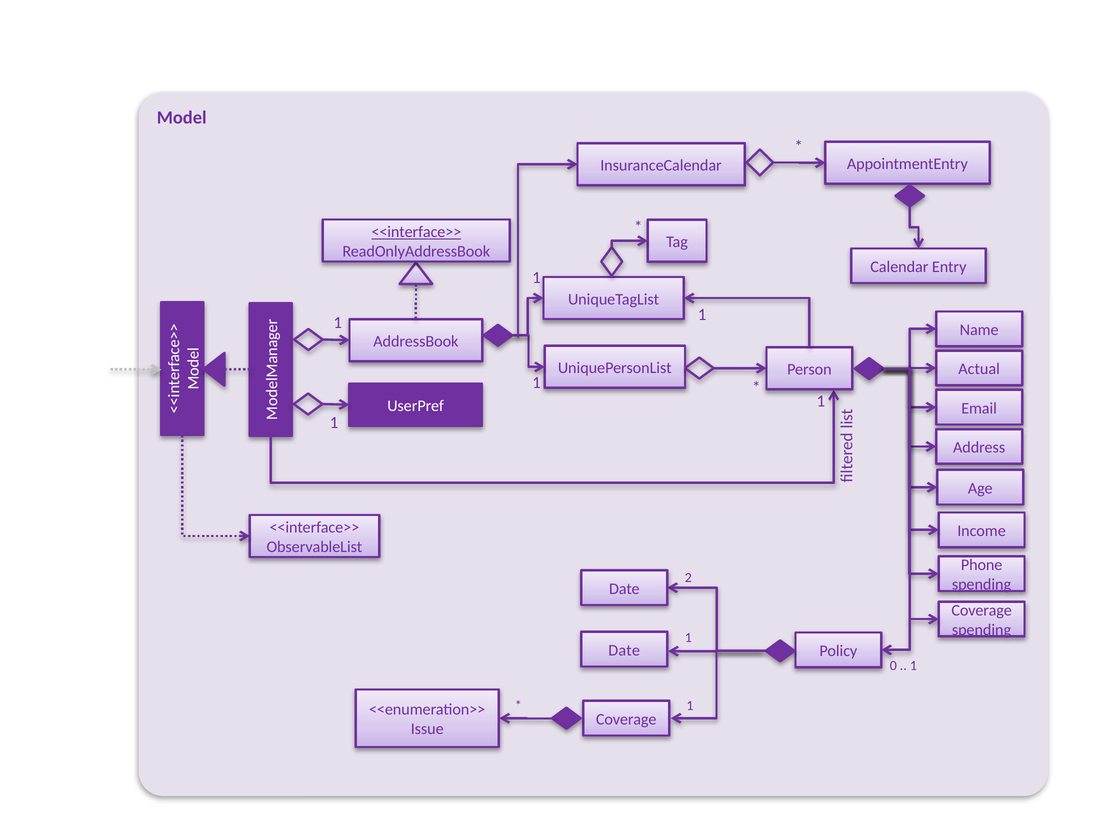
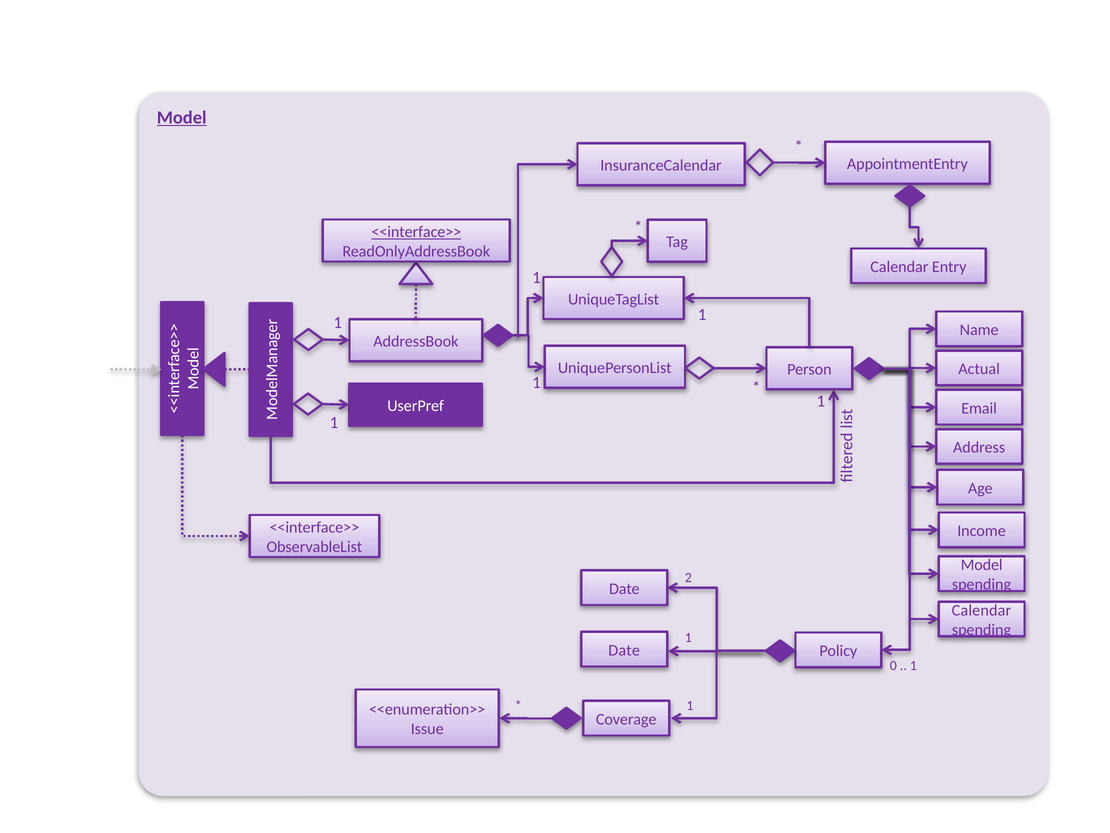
Model underline: none -> present (182, 118)
Phone: Phone -> Model (982, 565)
Coverage: Coverage -> Calendar (981, 610)
